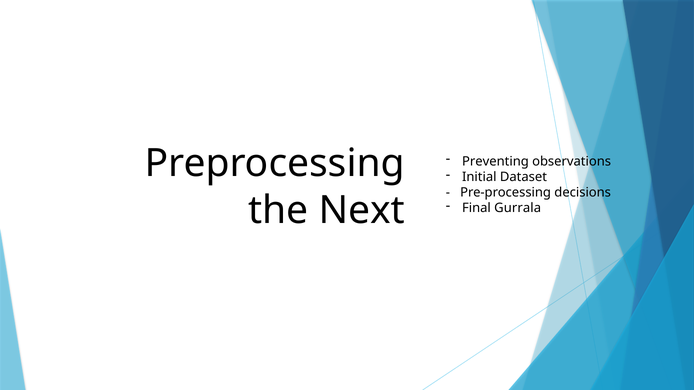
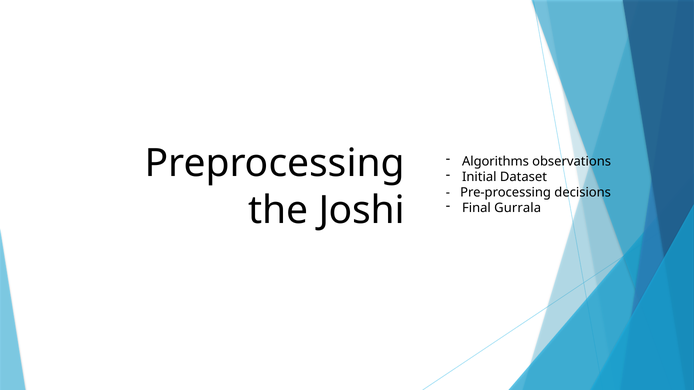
Preventing: Preventing -> Algorithms (495, 161)
Next: Next -> Joshi (362, 211)
